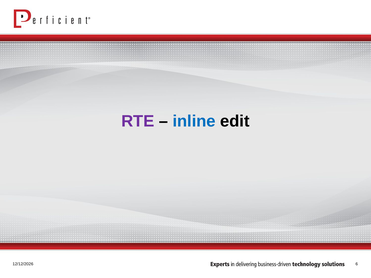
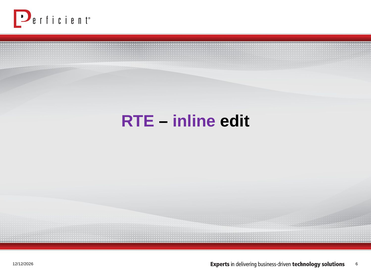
inline colour: blue -> purple (194, 121)
